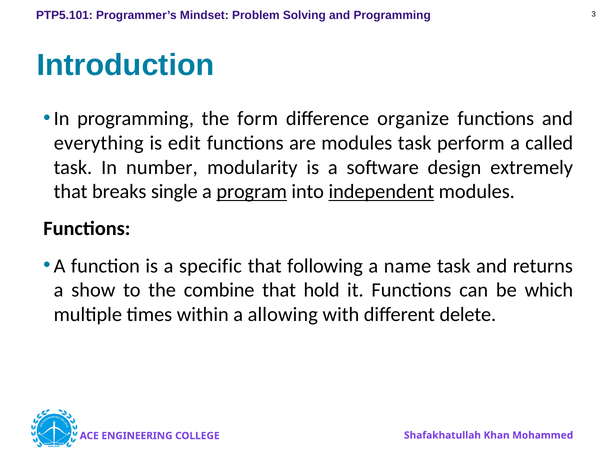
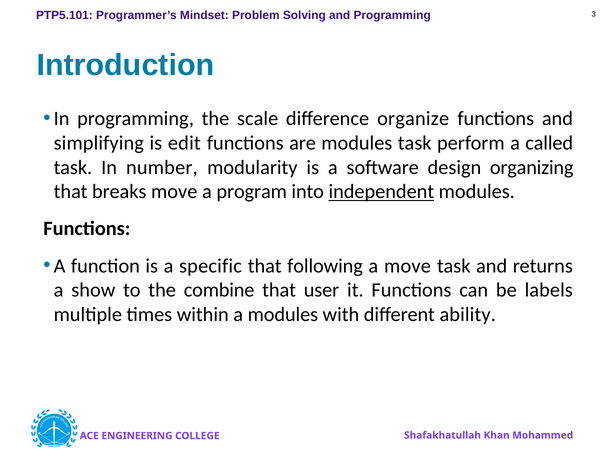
form: form -> scale (258, 119)
everything: everything -> simplifying (99, 143)
extremely: extremely -> organizing (532, 168)
breaks single: single -> move (174, 192)
program underline: present -> none (252, 192)
a name: name -> move (408, 266)
hold: hold -> user (322, 291)
which: which -> labels (549, 291)
a allowing: allowing -> modules (283, 315)
delete: delete -> ability (468, 315)
